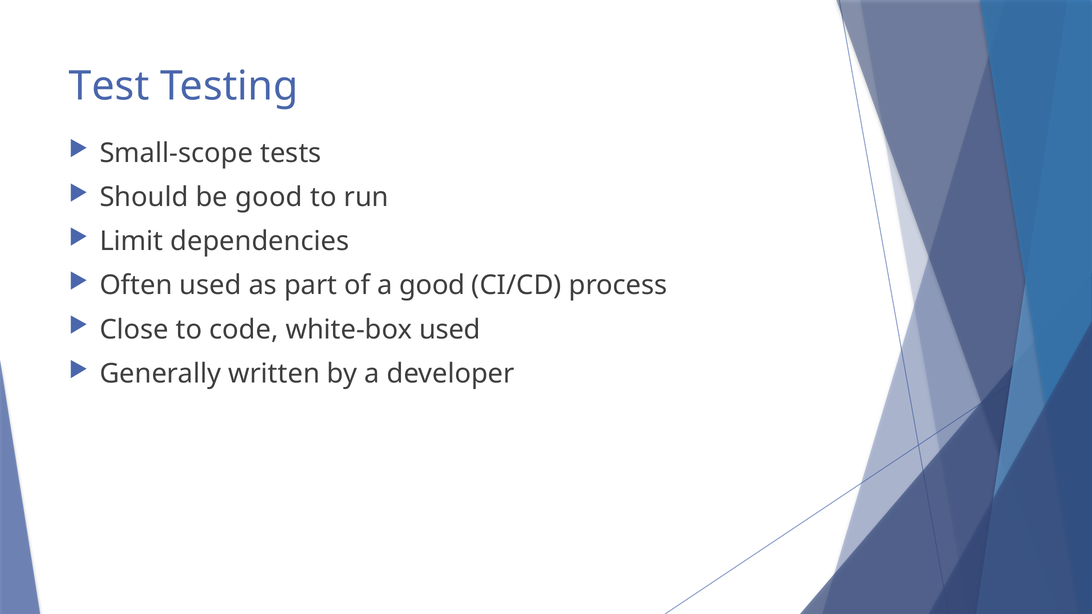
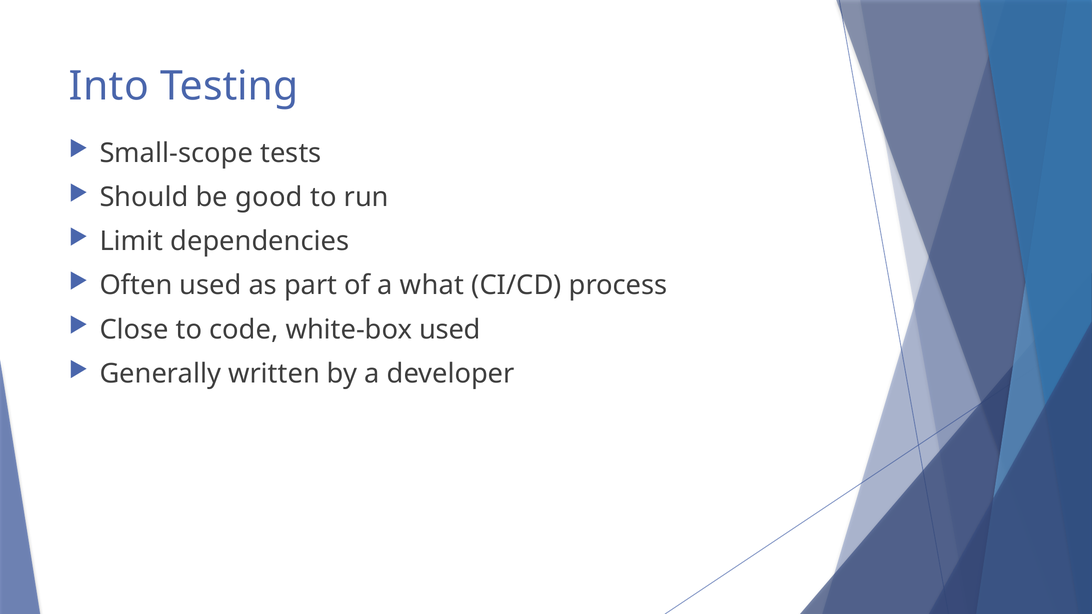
Test: Test -> Into (109, 86)
a good: good -> what (432, 286)
